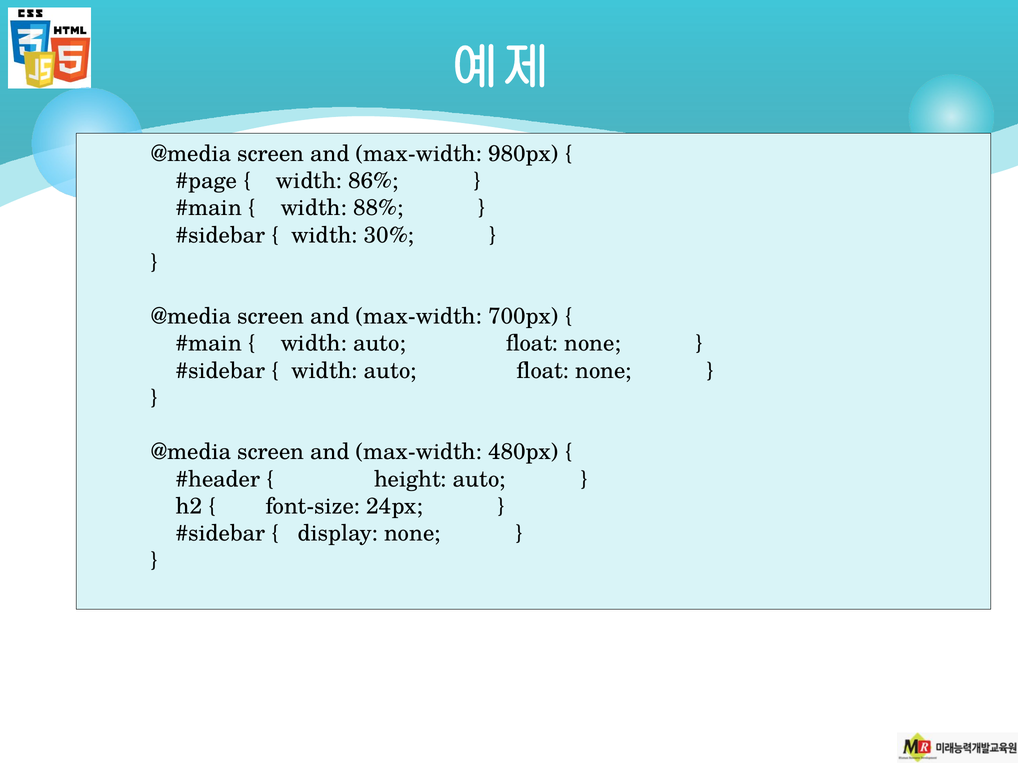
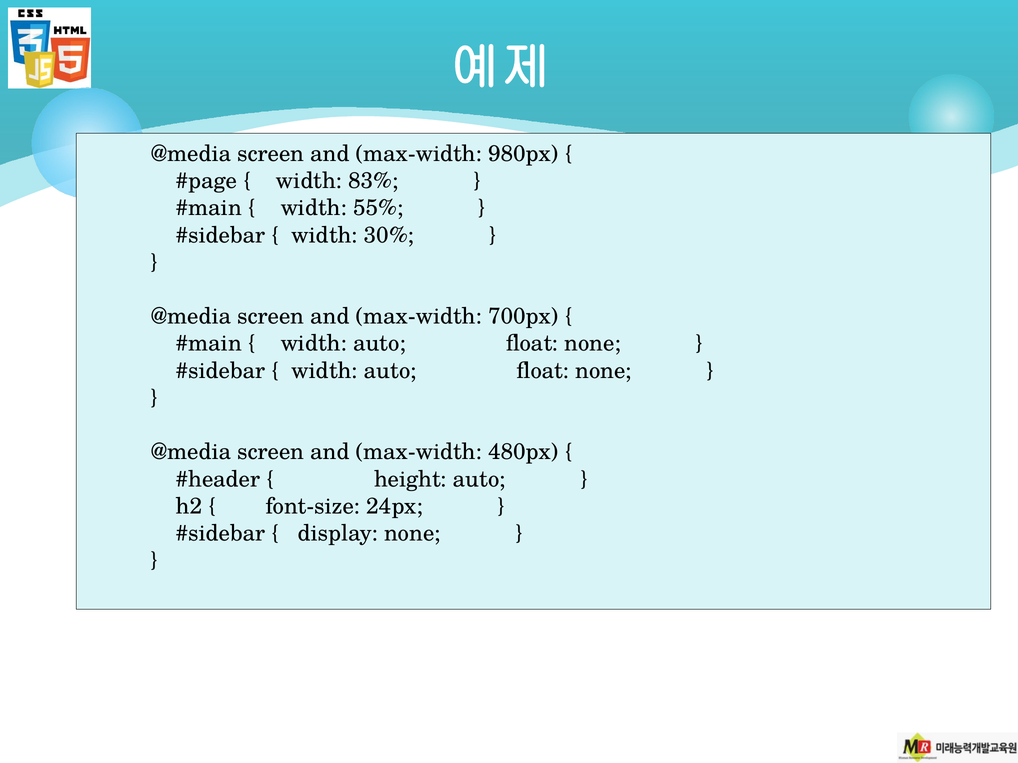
86%: 86% -> 83% (373, 181)
88%: 88% -> 55% (378, 208)
